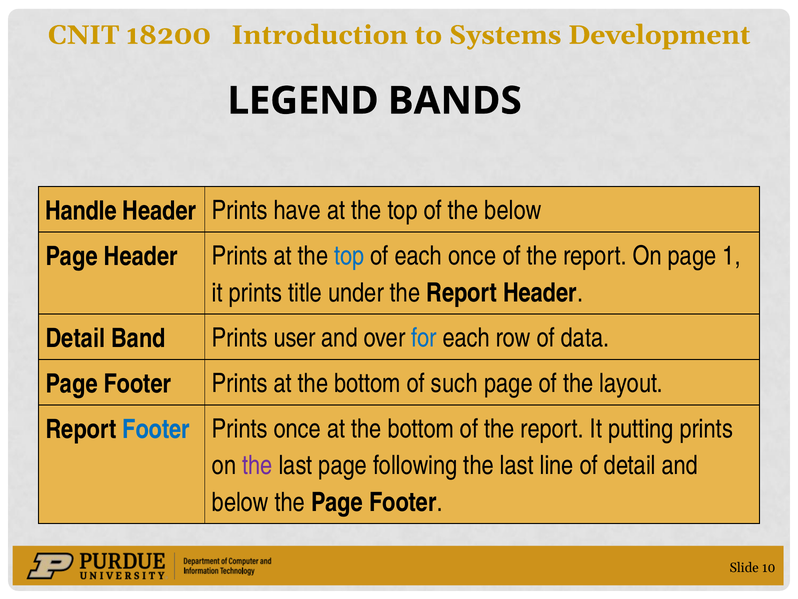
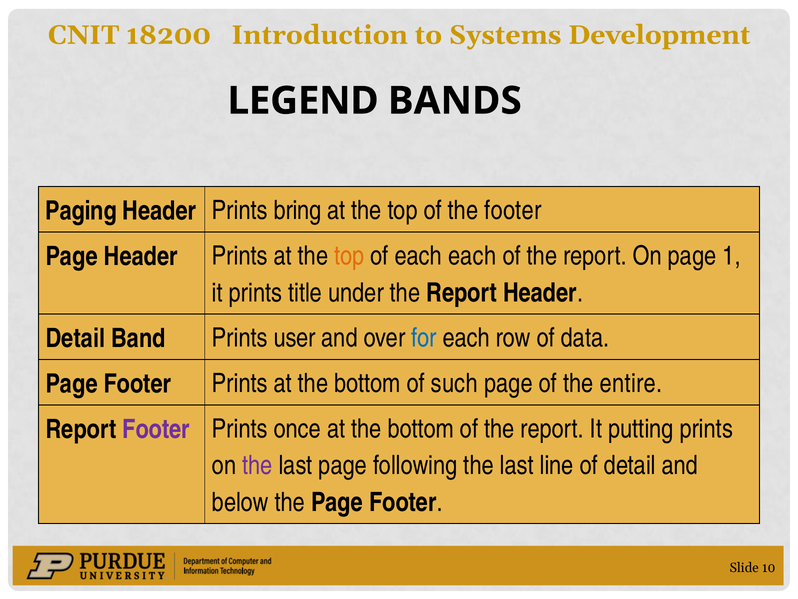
Handle: Handle -> Paging (81, 211)
have: have -> bring (297, 210)
the below: below -> footer (513, 210)
top colour: blue -> orange (349, 256)
each once: once -> each (472, 256)
layout: layout -> entire (631, 383)
Footer colour: blue -> purple (156, 429)
